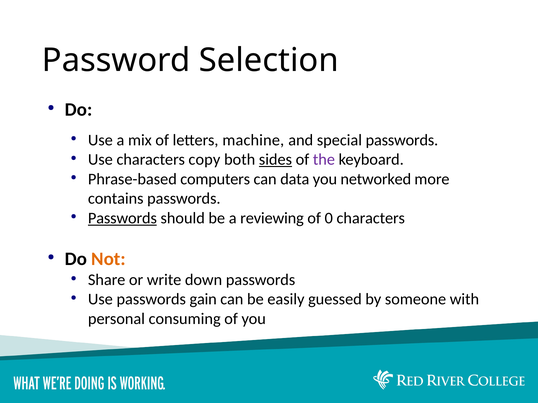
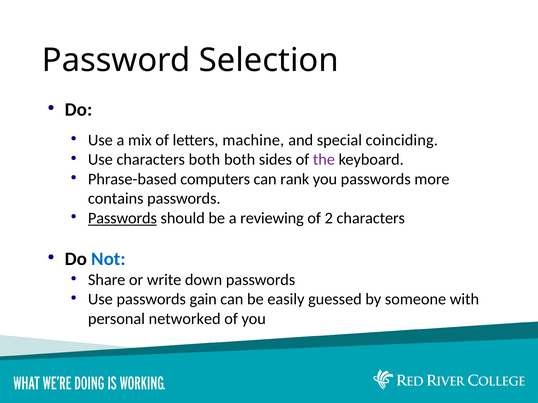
special passwords: passwords -> coinciding (402, 140)
characters copy: copy -> both (204, 160)
sides underline: present -> none (275, 160)
data: data -> rank (295, 179)
you networked: networked -> passwords (376, 179)
0: 0 -> 2 (329, 218)
Not colour: orange -> blue (109, 259)
consuming: consuming -> networked (185, 319)
